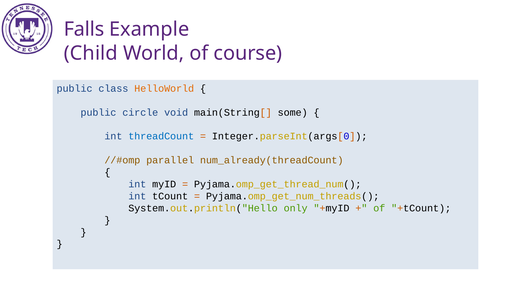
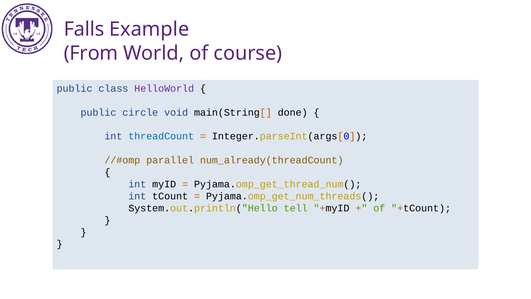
Child: Child -> From (91, 53)
HelloWorld colour: orange -> purple (164, 88)
some: some -> done (293, 112)
only: only -> tell (296, 208)
